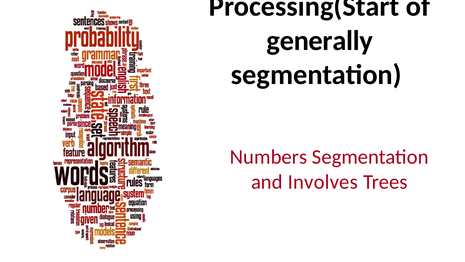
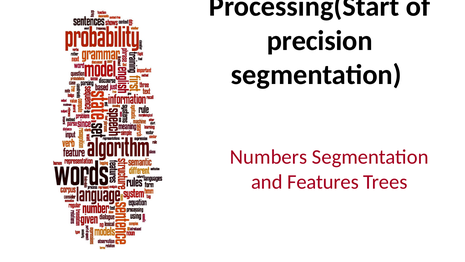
generally: generally -> precision (320, 41)
Involves: Involves -> Features (323, 182)
